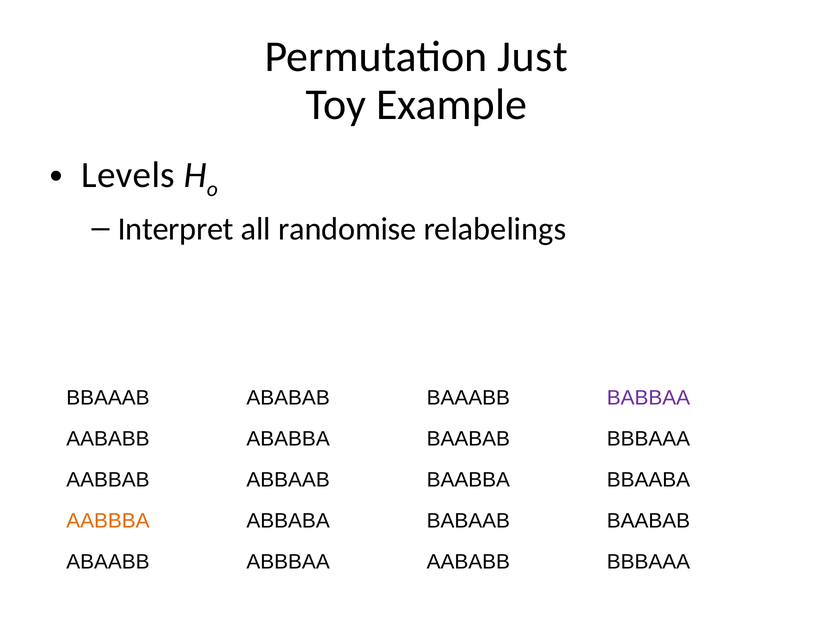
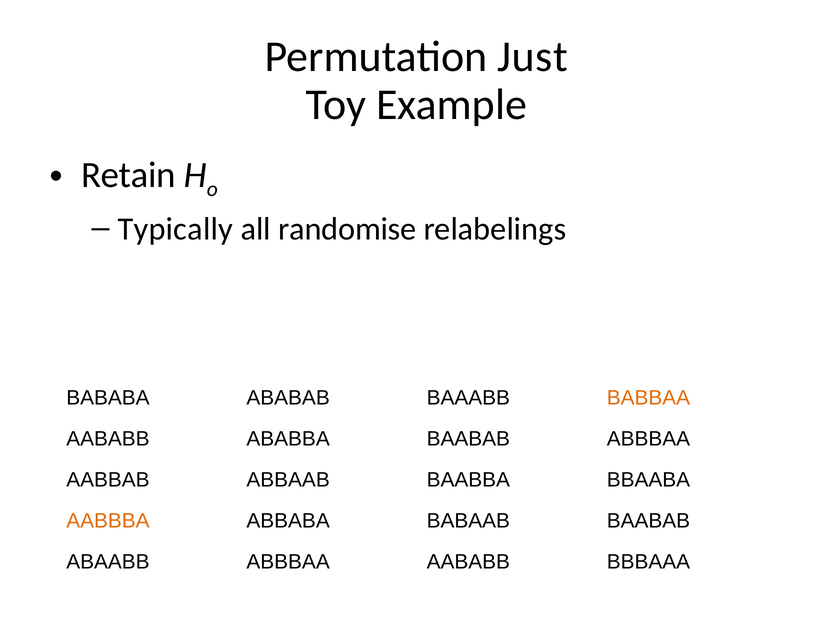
Levels: Levels -> Retain (128, 175)
Interpret: Interpret -> Typically (175, 229)
BBAAAB: BBAAAB -> BABABA (108, 398)
BABBAA colour: purple -> orange (648, 398)
BAABAB BBBAAA: BBBAAA -> ABBBAA (648, 439)
